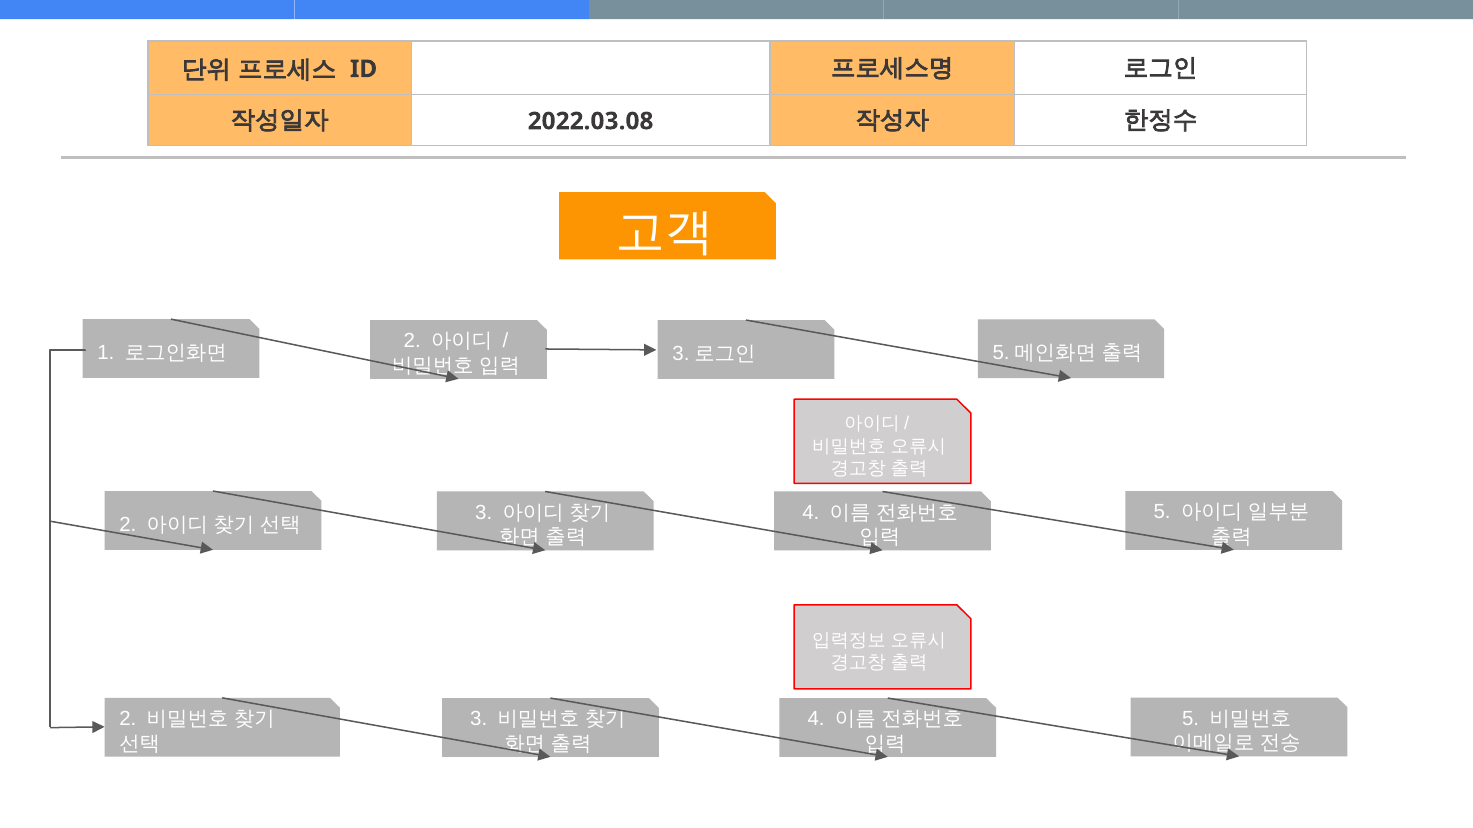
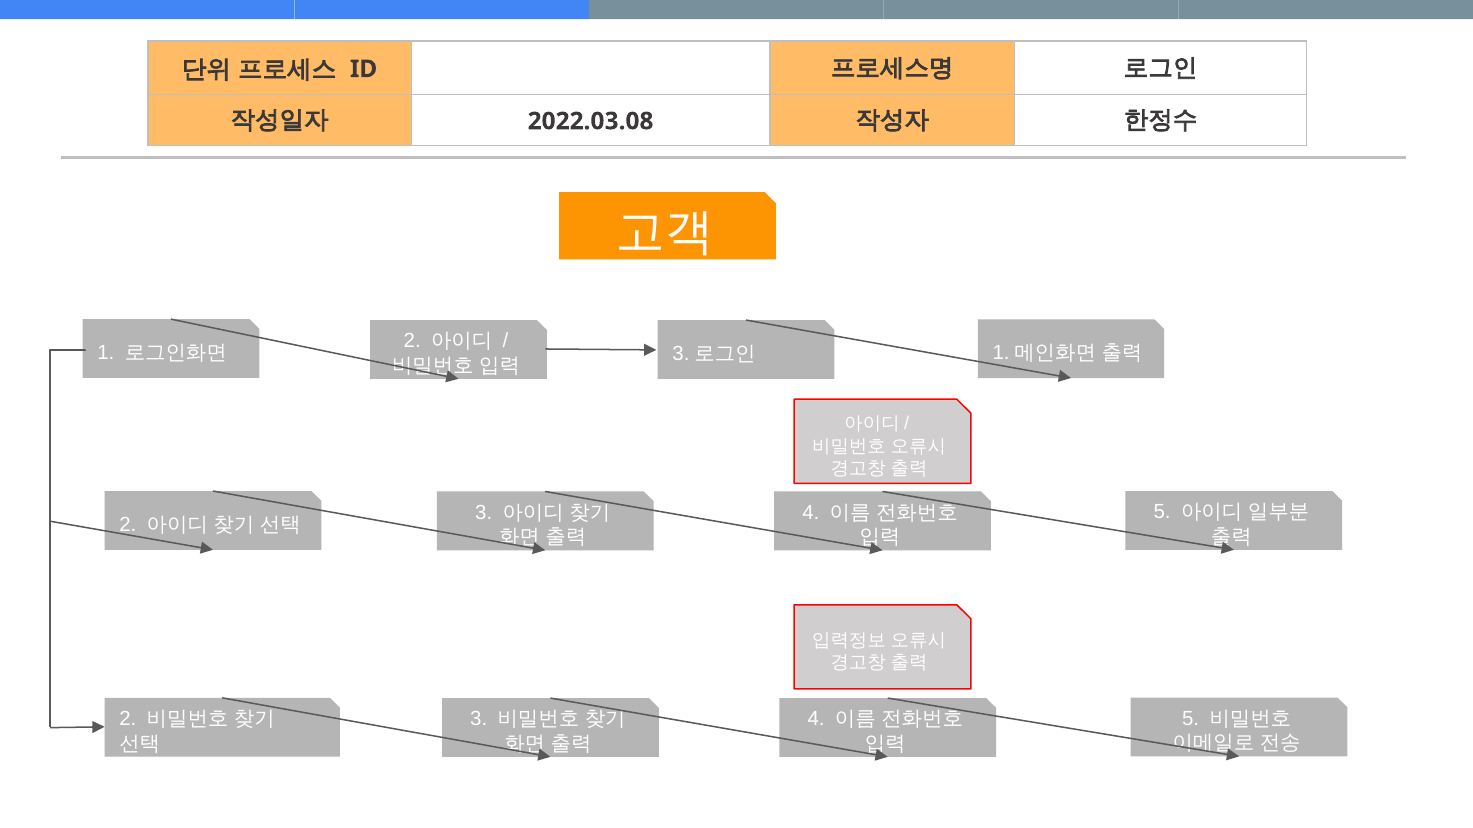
5: 5 -> 1 (1001, 353)
